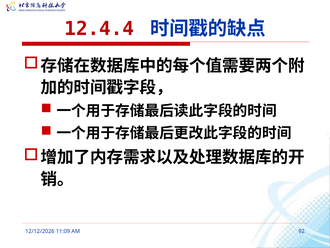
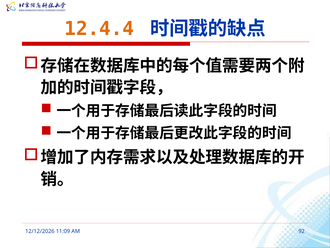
12.4.4 colour: red -> orange (99, 29)
